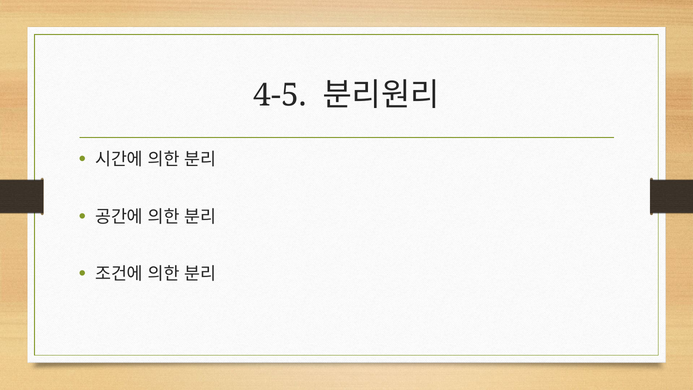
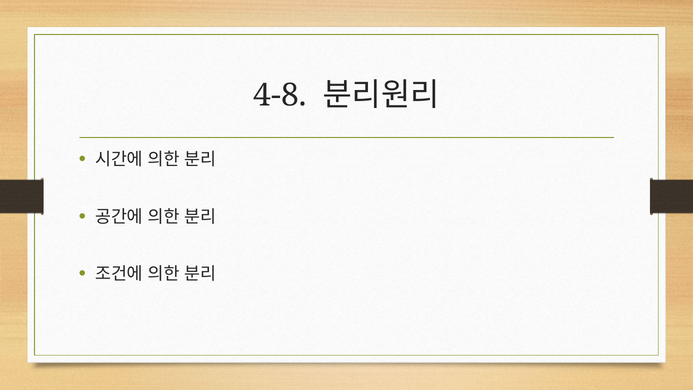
4-5: 4-5 -> 4-8 (280, 95)
